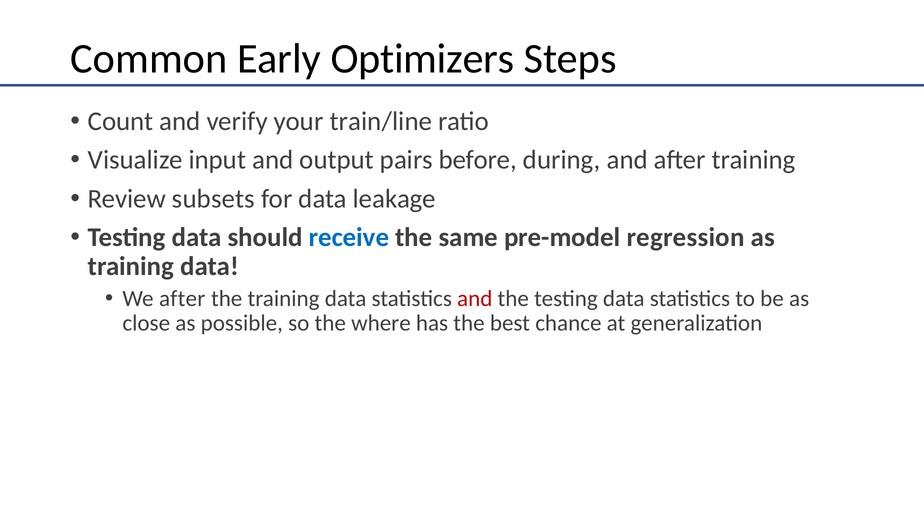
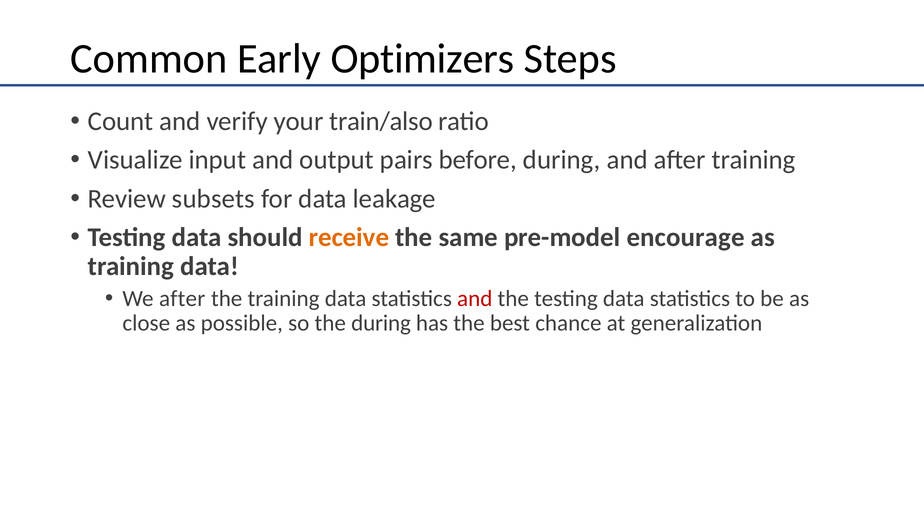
train/line: train/line -> train/also (381, 121)
receive colour: blue -> orange (349, 237)
regression: regression -> encourage (686, 237)
the where: where -> during (381, 323)
